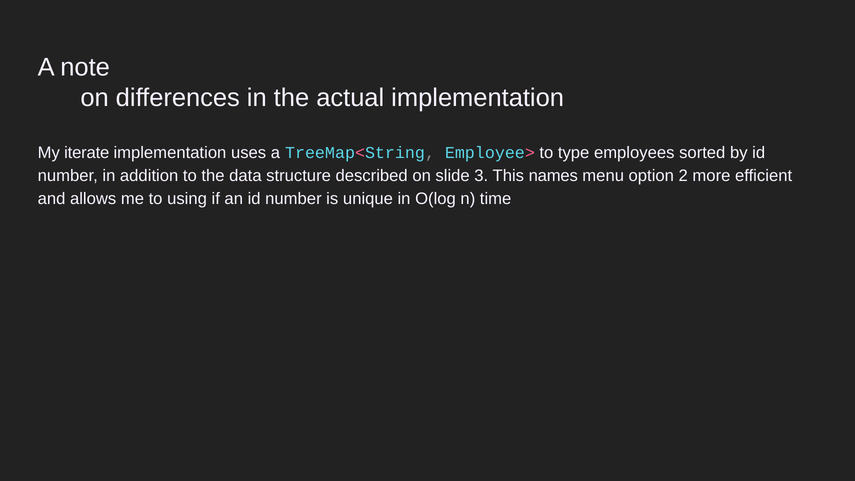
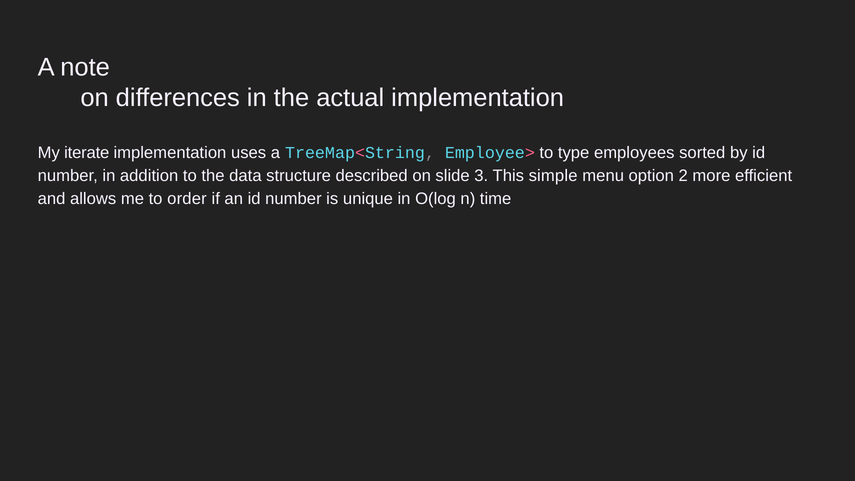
names: names -> simple (553, 176)
using: using -> order (187, 199)
